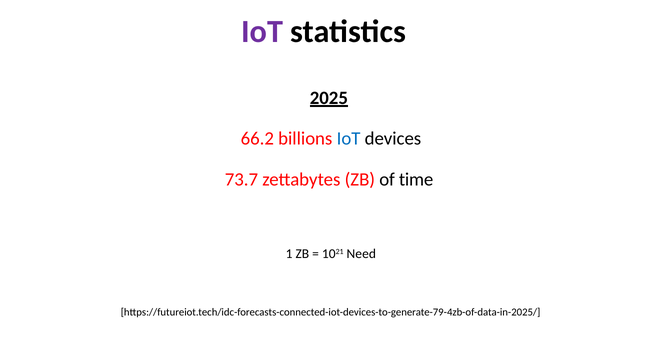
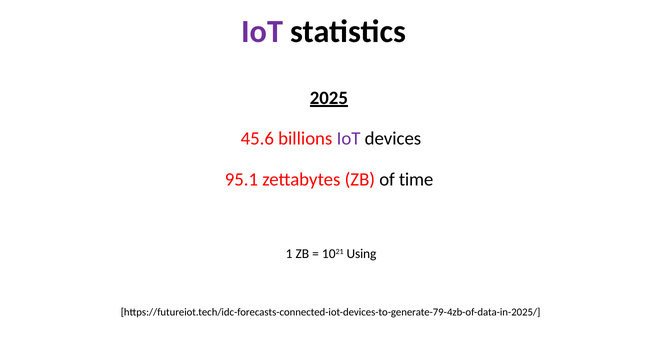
66.2: 66.2 -> 45.6 (257, 139)
IoT colour: blue -> purple (349, 139)
73.7: 73.7 -> 95.1 (241, 179)
Need: Need -> Using (361, 254)
